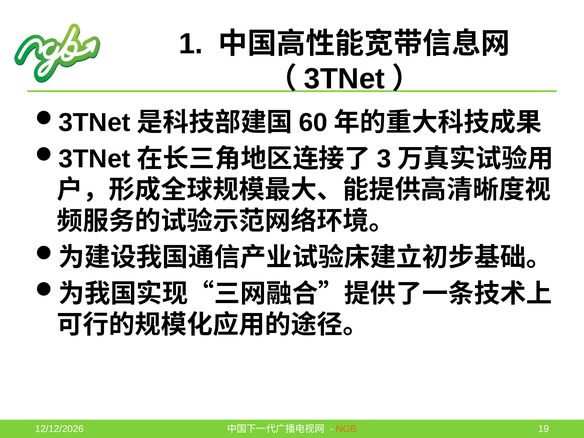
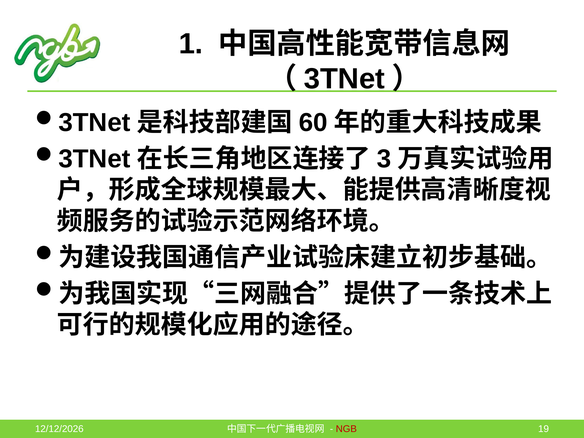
NGB colour: orange -> red (346, 429)
